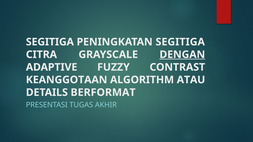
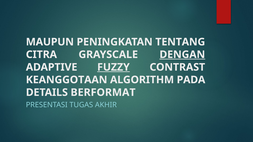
SEGITIGA: SEGITIGA -> MAUPUN (50, 42)
PENINGKATAN SEGITIGA: SEGITIGA -> TENTANG (180, 42)
FUZZY underline: none -> present (113, 67)
ATAU: ATAU -> PADA (191, 80)
